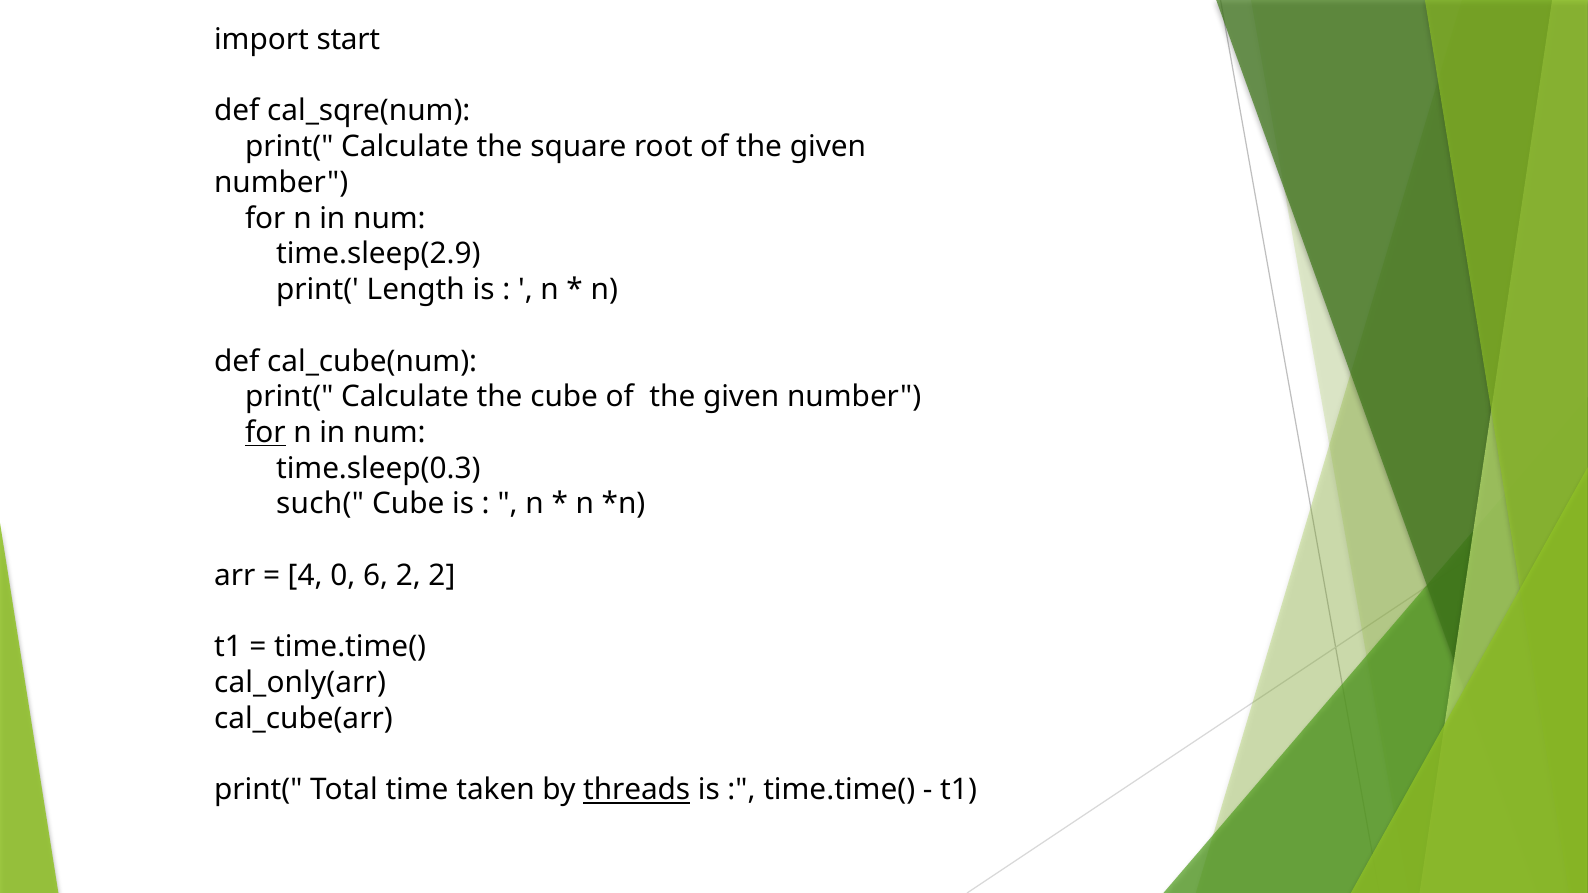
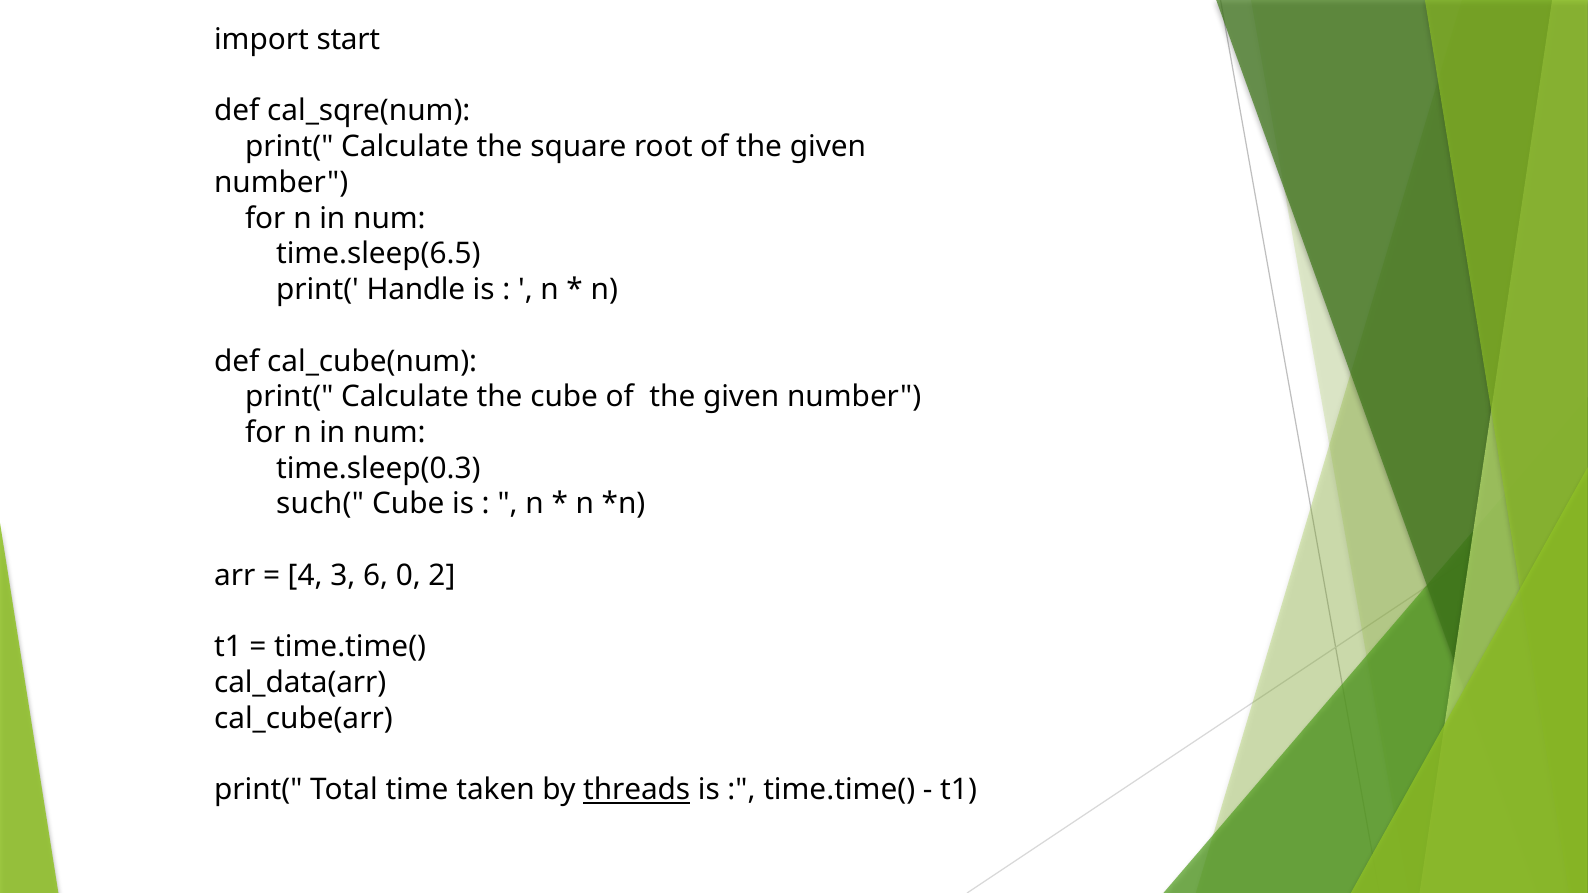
time.sleep(2.9: time.sleep(2.9 -> time.sleep(6.5 (378, 254)
Length: Length -> Handle (416, 290)
for underline: present -> none (265, 433)
0: 0 -> 3 (343, 576)
6 2: 2 -> 0 (408, 576)
cal_only(arr: cal_only(arr -> cal_data(arr (300, 683)
